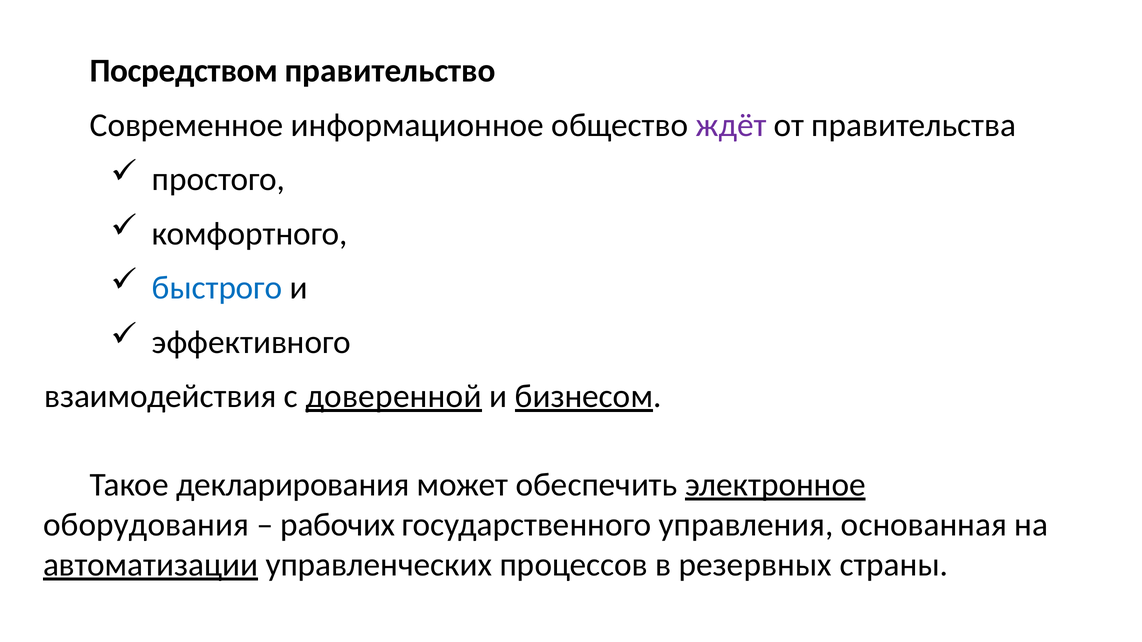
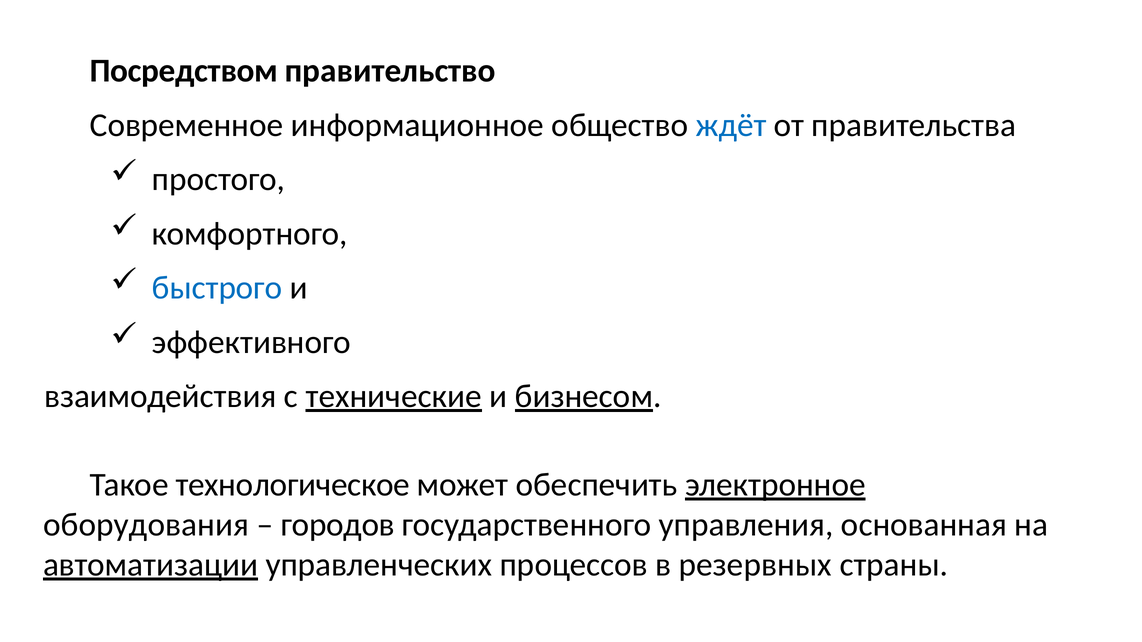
ждёт colour: purple -> blue (731, 125)
доверенной: доверенной -> технические (394, 396)
декларирования: декларирования -> технологическое (293, 485)
рабочих: рабочих -> городов (338, 525)
